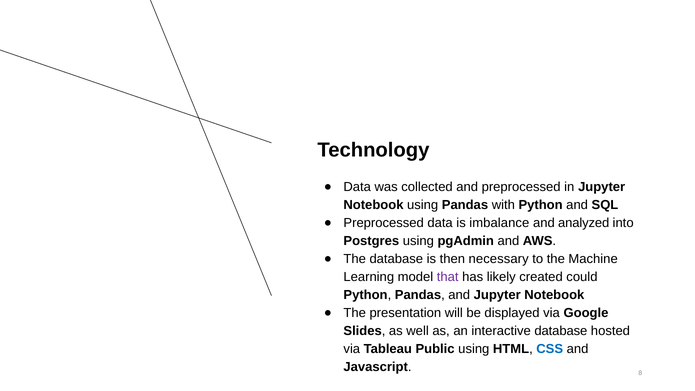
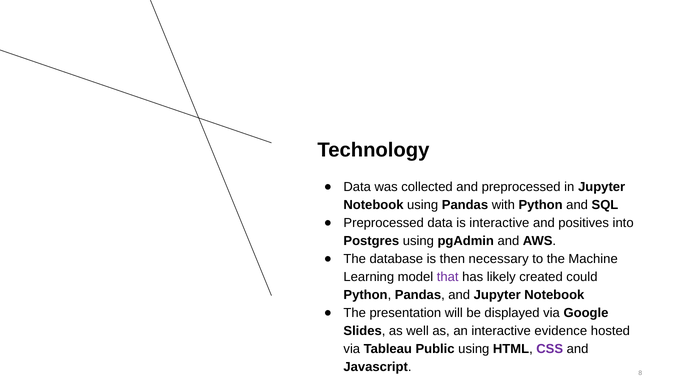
is imbalance: imbalance -> interactive (499, 223)
analyzed: analyzed -> positives (584, 223)
interactive database: database -> evidence (561, 331)
CSS colour: blue -> purple (550, 349)
